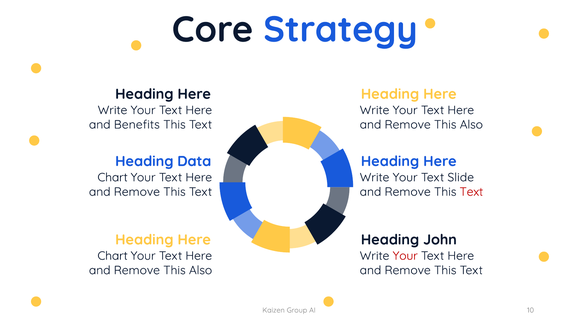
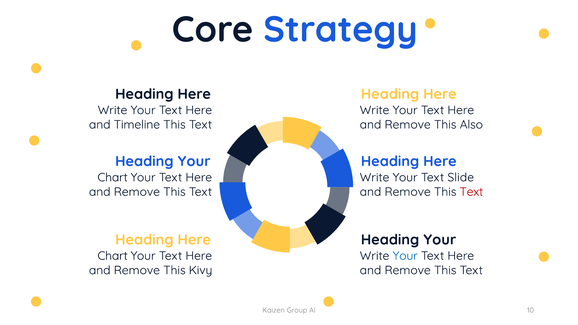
Benefits: Benefits -> Timeline (137, 125)
Data: Data -> Your (194, 161)
John: John -> Your (440, 240)
Your colour: red -> blue (405, 256)
Also: Also -> Kivy (201, 270)
